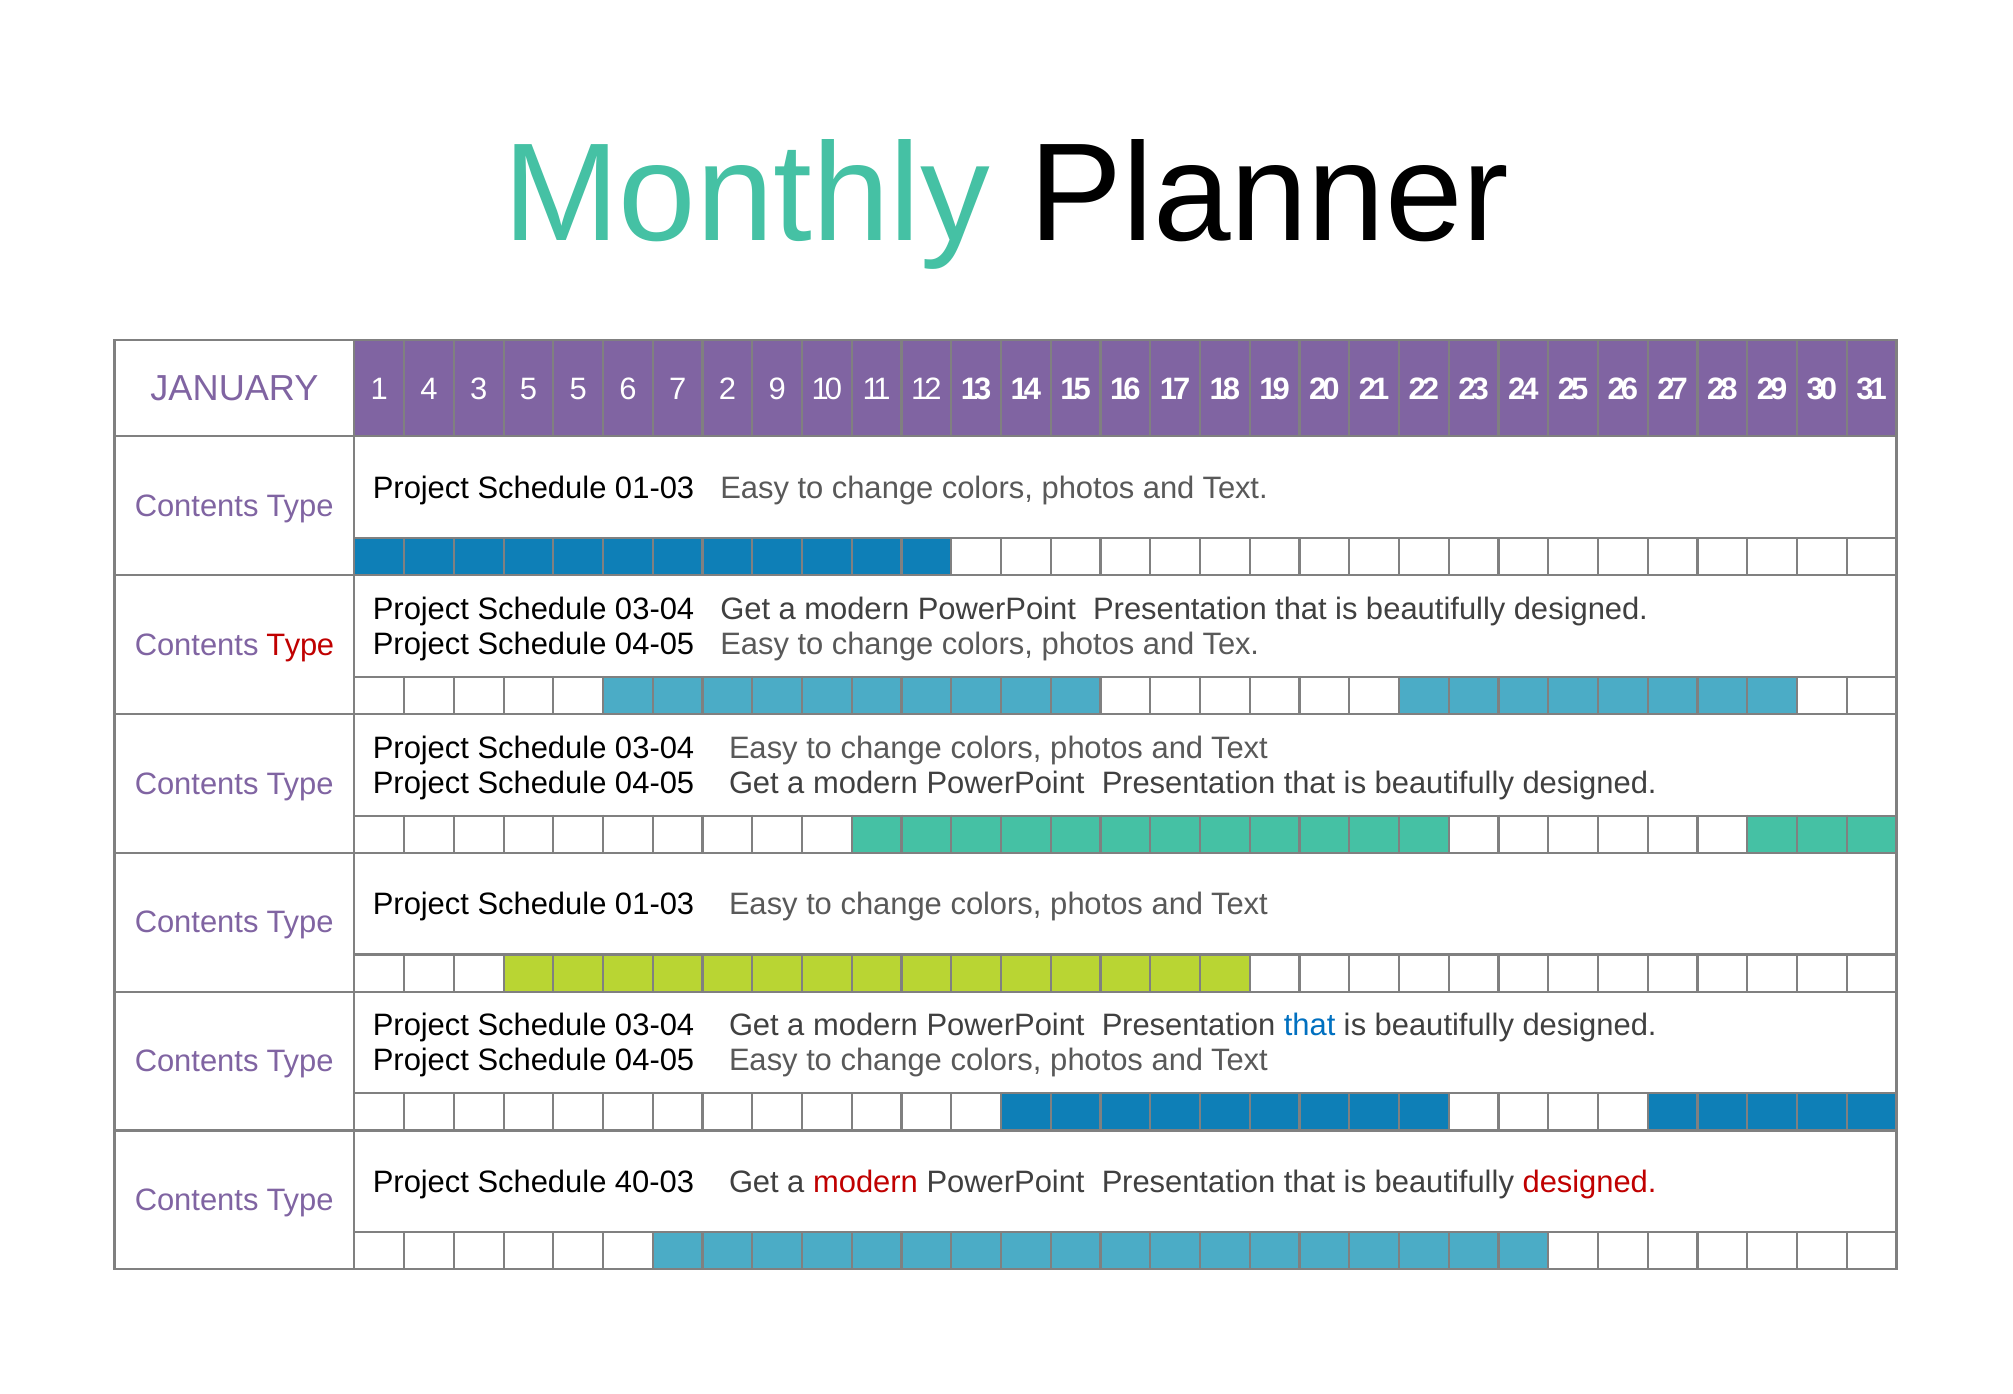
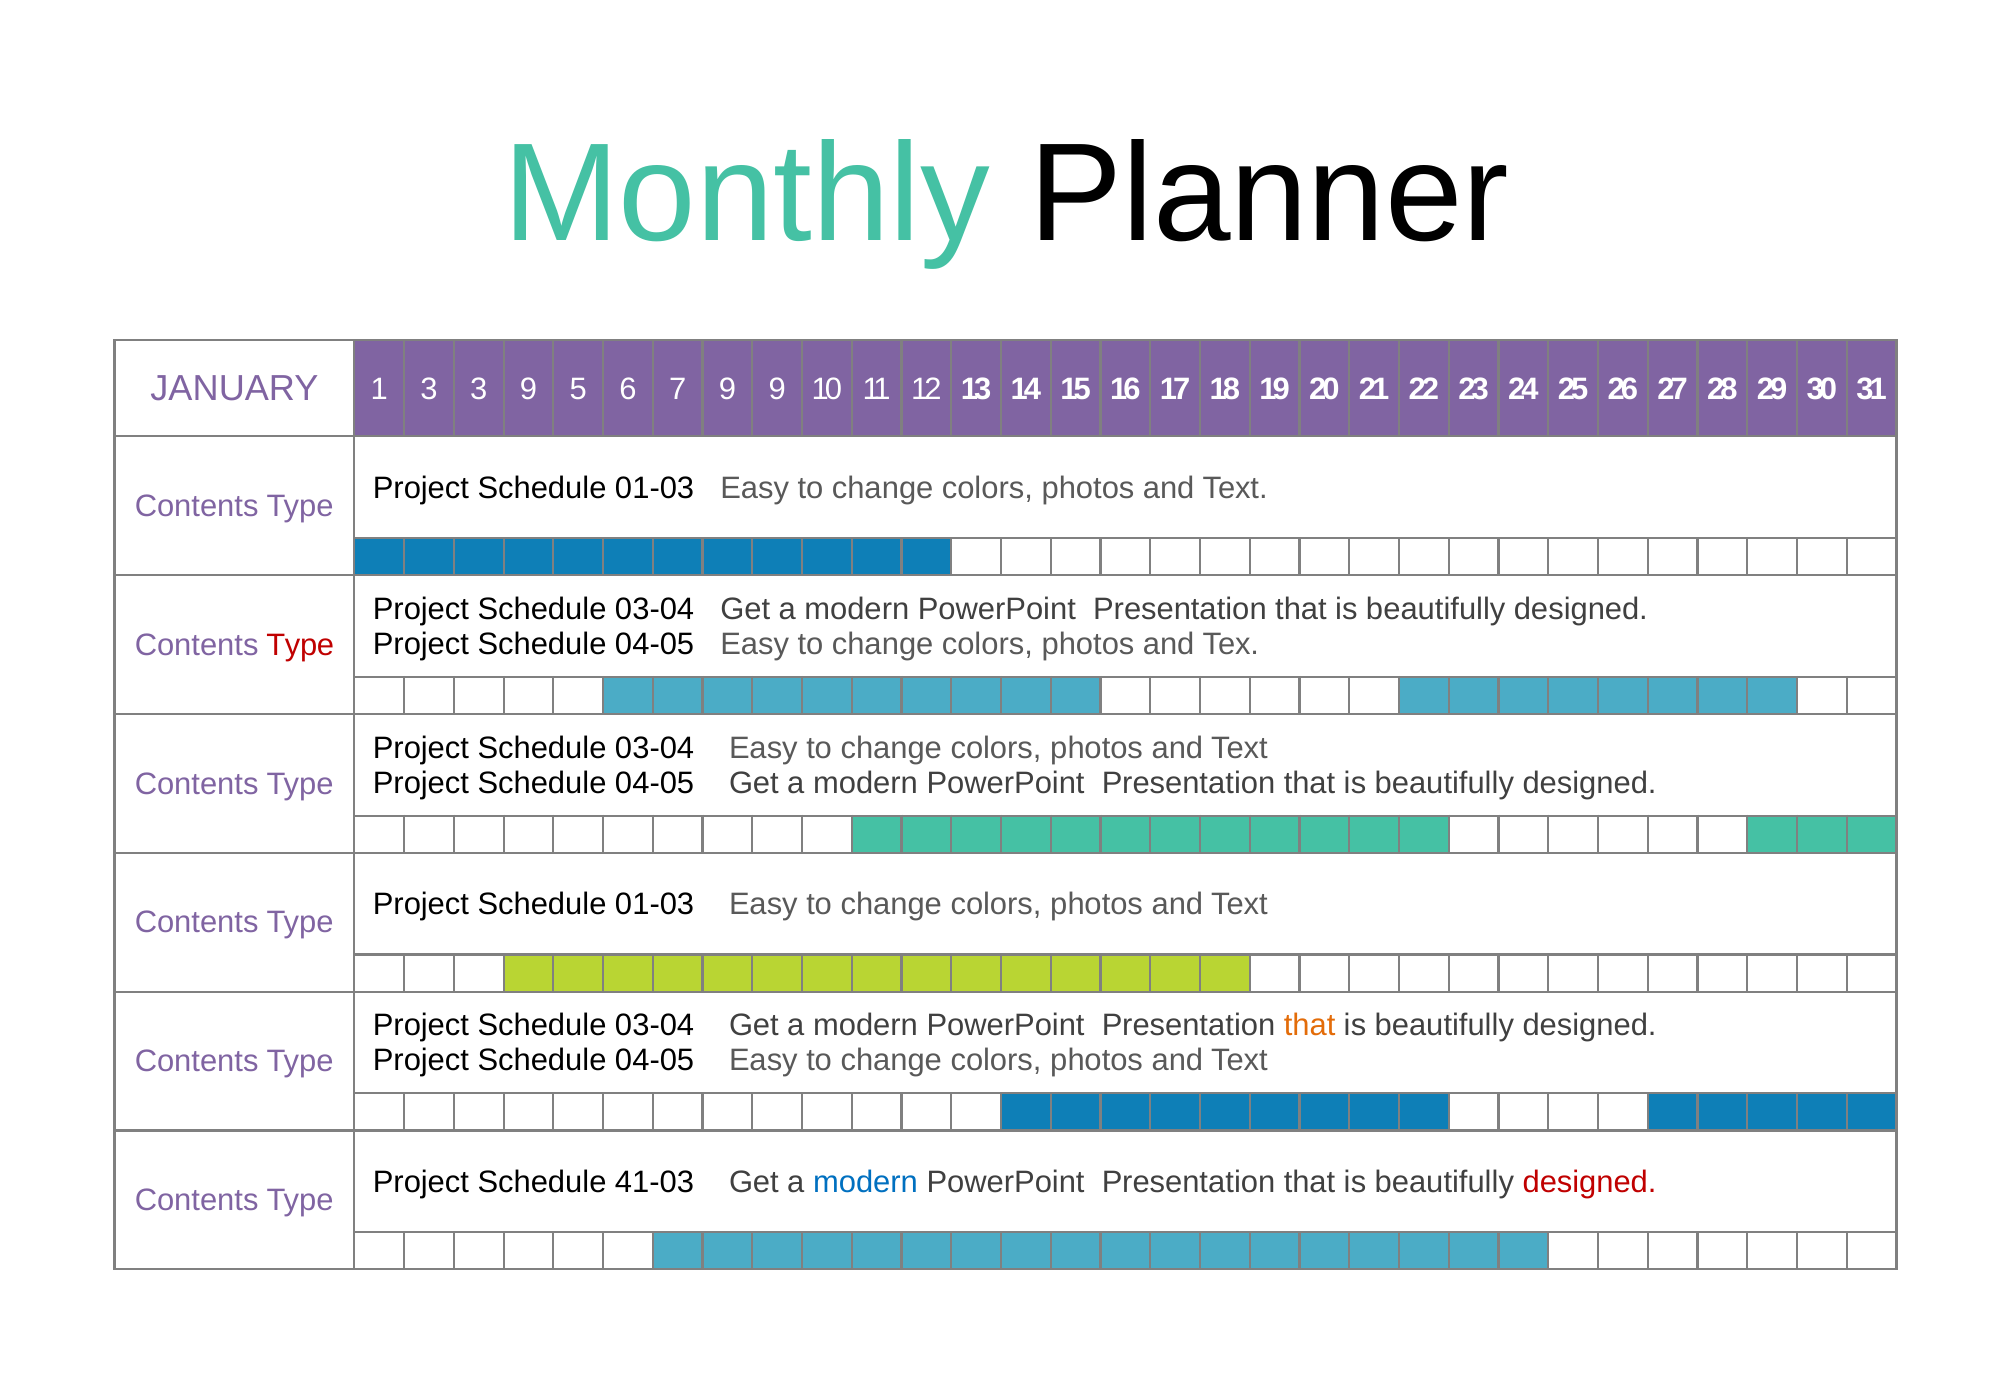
1 4: 4 -> 3 (429, 389)
3 5: 5 -> 9 (529, 389)
7 2: 2 -> 9 (728, 389)
that colour: blue -> orange (1310, 1025)
40-03: 40-03 -> 41-03 (655, 1182)
modern colour: red -> blue (865, 1182)
